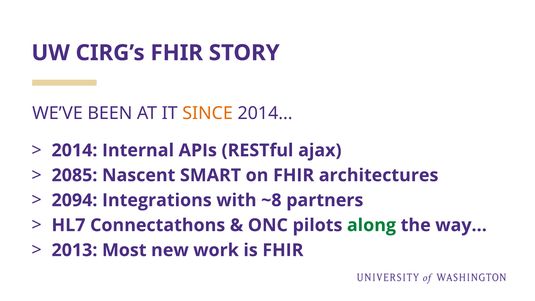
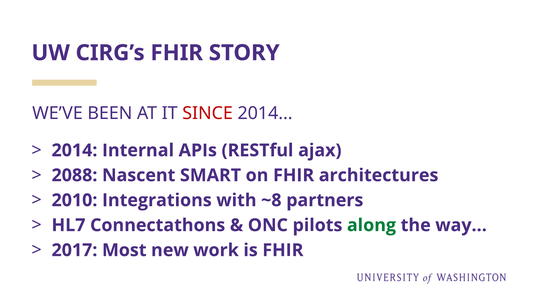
SINCE colour: orange -> red (208, 113)
2085: 2085 -> 2088 (74, 175)
2094: 2094 -> 2010 (74, 200)
2013: 2013 -> 2017 (74, 250)
